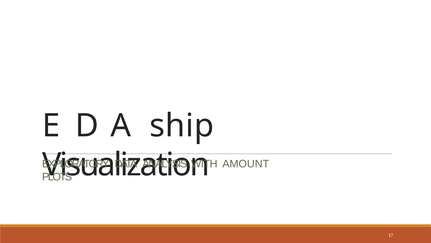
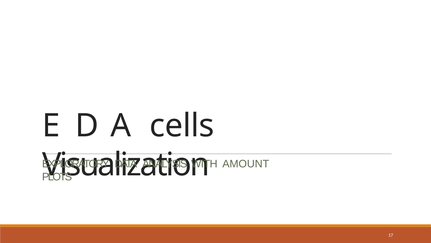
ship: ship -> cells (182, 126)
